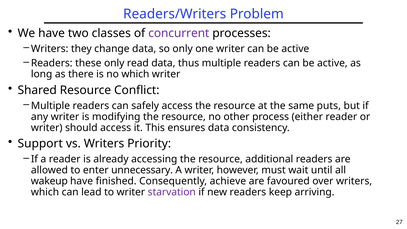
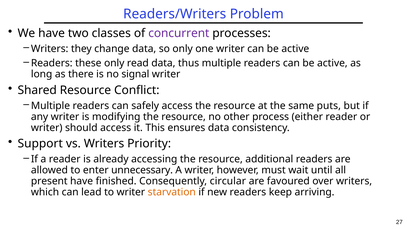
no which: which -> signal (135, 74)
wakeup: wakeup -> present (49, 181)
achieve: achieve -> circular (228, 181)
starvation colour: purple -> orange (172, 192)
